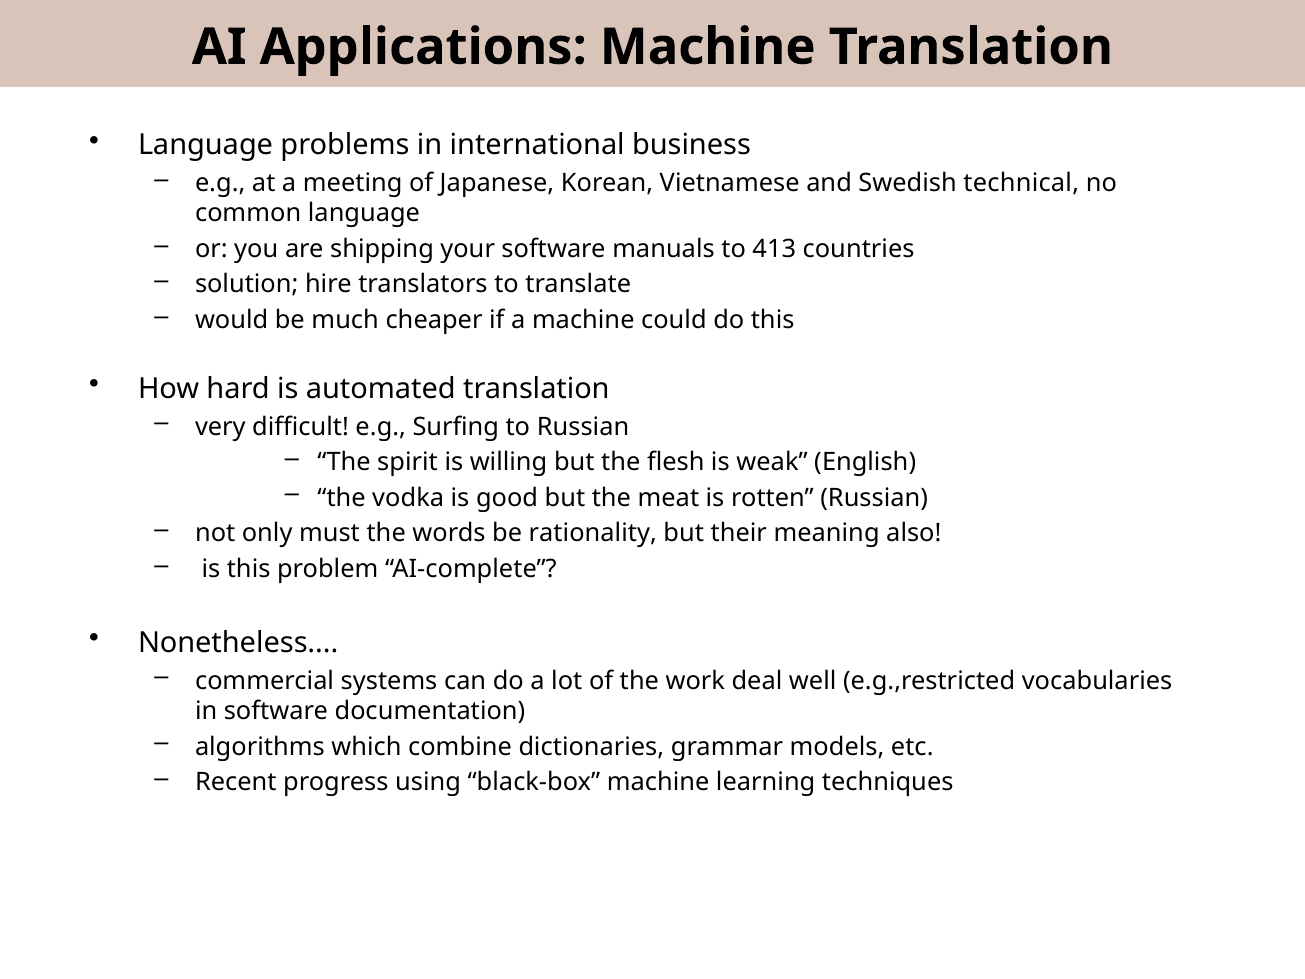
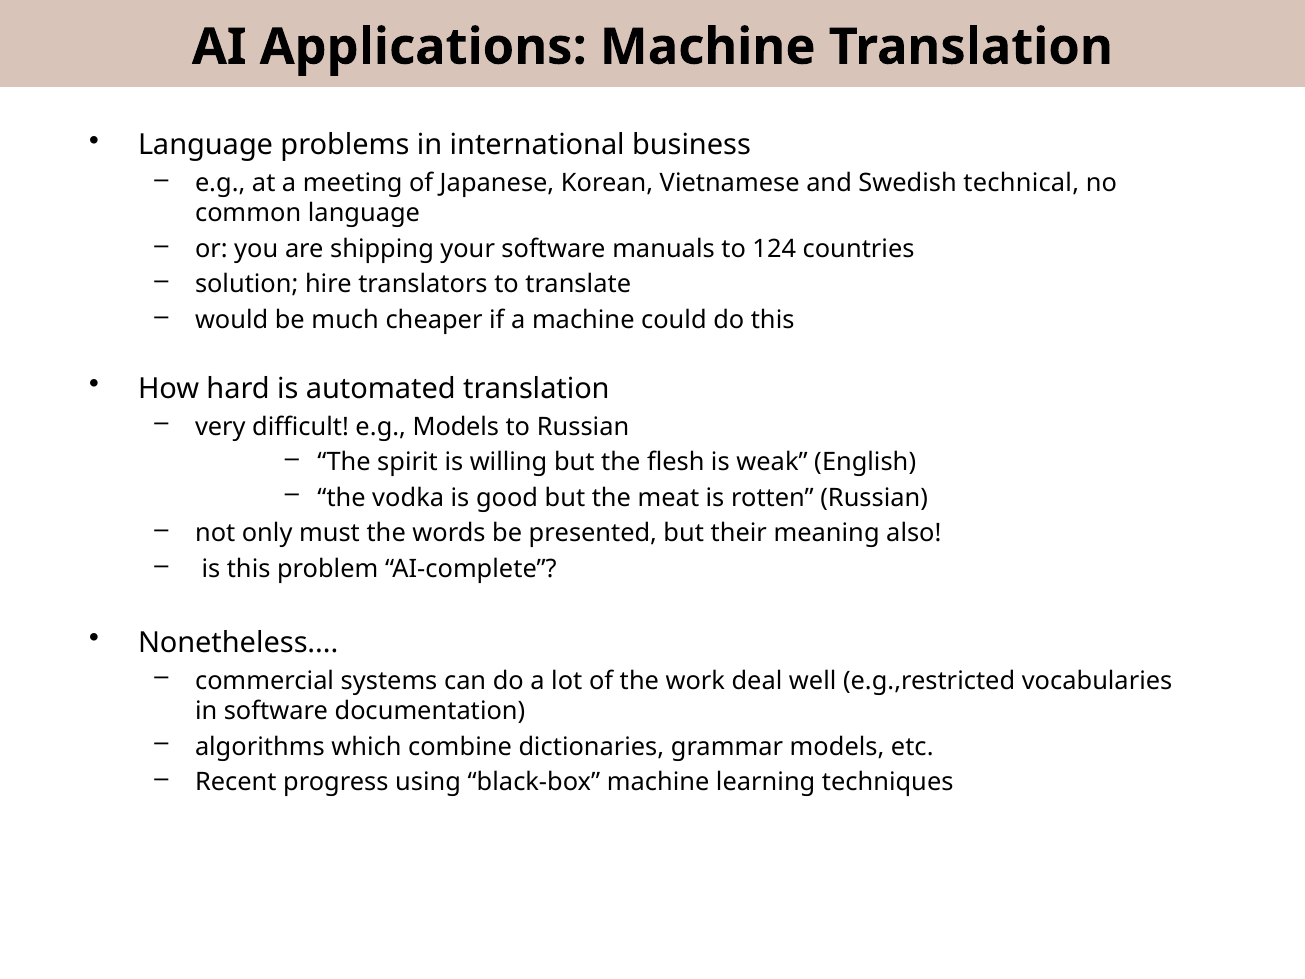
413: 413 -> 124 (774, 249)
e.g Surfing: Surfing -> Models (456, 427)
rationality: rationality -> presented (593, 533)
